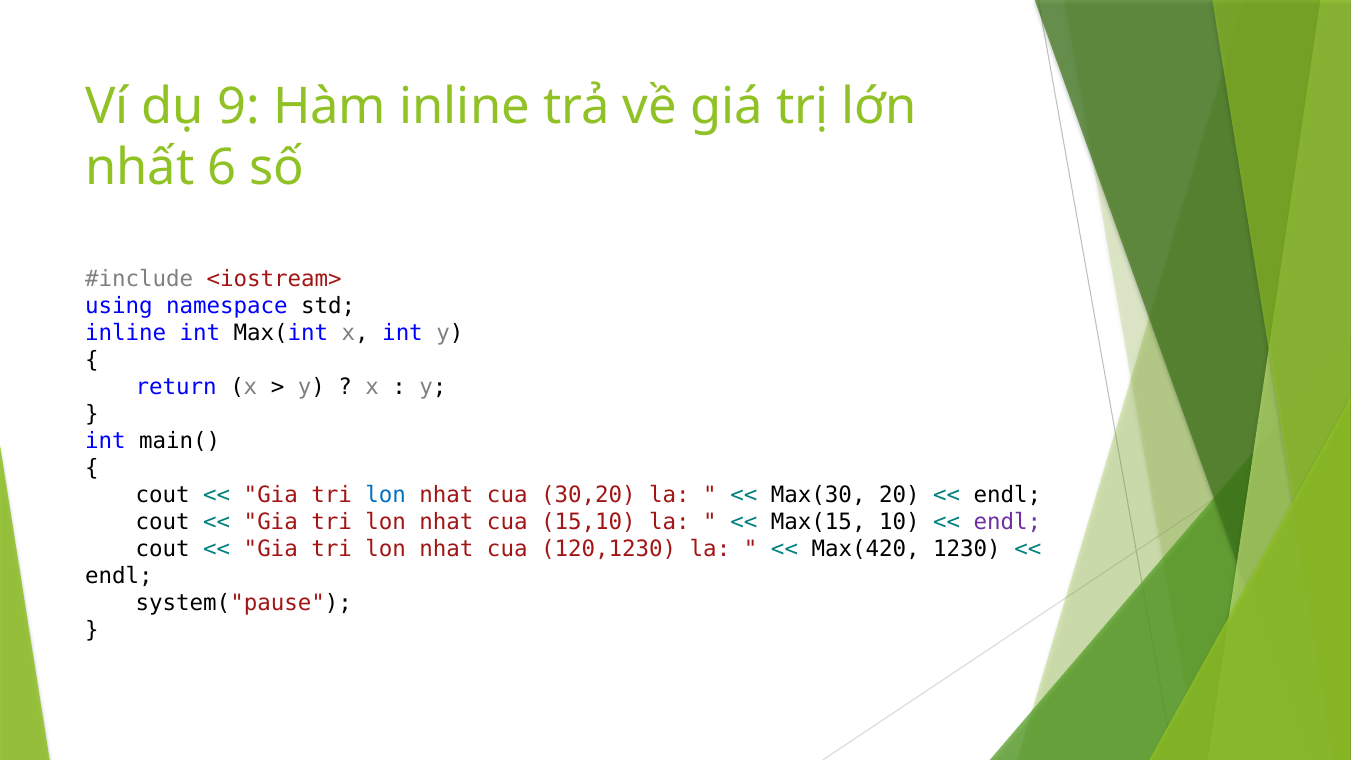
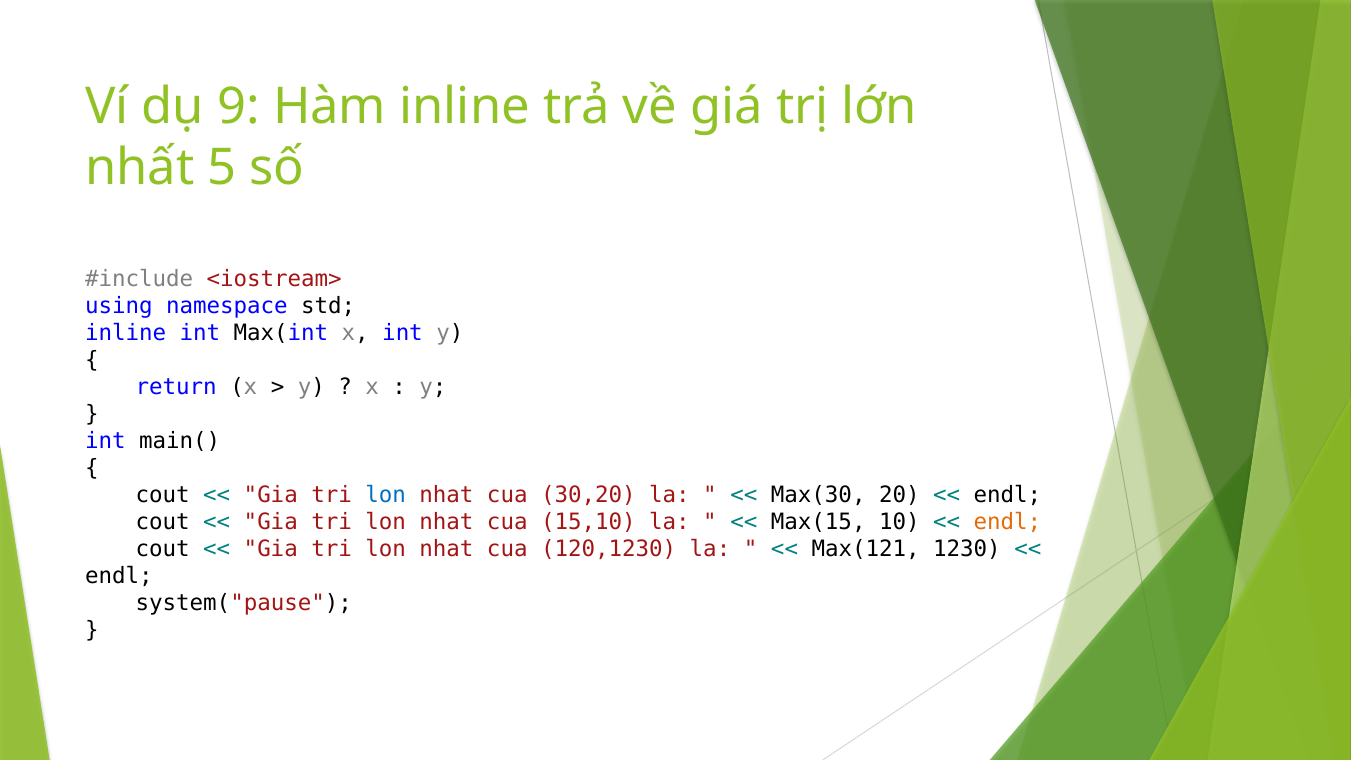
6: 6 -> 5 (222, 167)
endl colour: purple -> orange (1007, 522)
Max(420: Max(420 -> Max(121 (866, 549)
